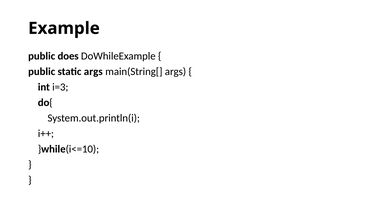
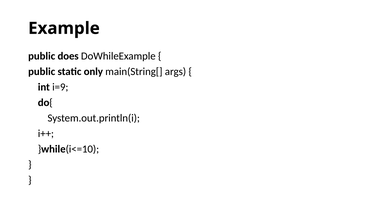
static args: args -> only (93, 71)
i=3: i=3 -> i=9 (60, 87)
